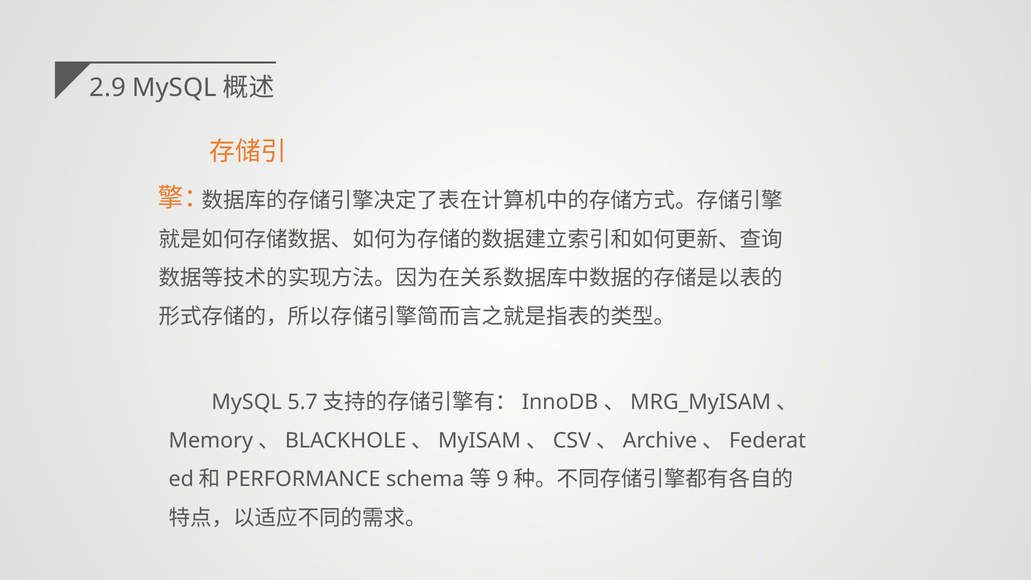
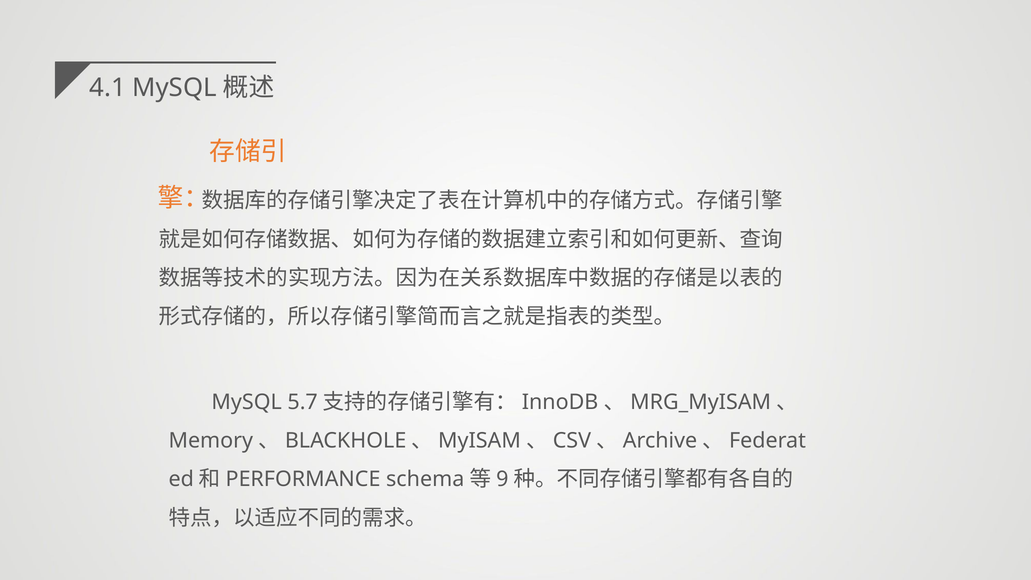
2.9: 2.9 -> 4.1 (108, 88)
